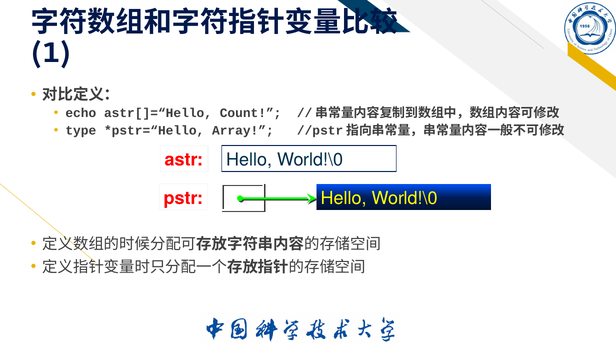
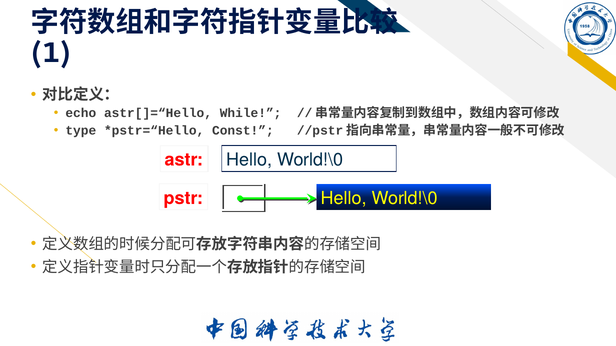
Count: Count -> While (251, 113)
Array: Array -> Const (243, 130)
